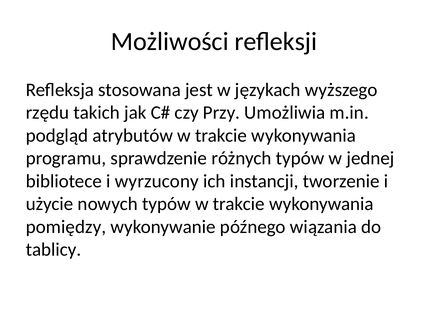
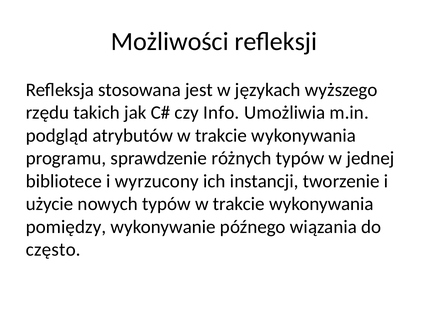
Przy: Przy -> Info (221, 113)
tablicy: tablicy -> często (53, 250)
